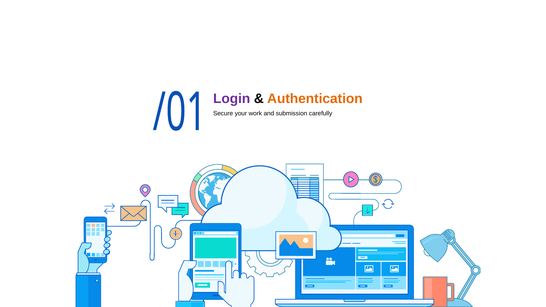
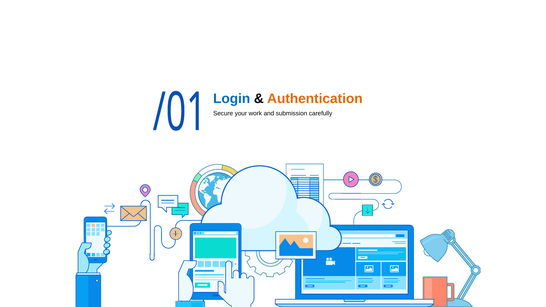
Login colour: purple -> blue (232, 99)
